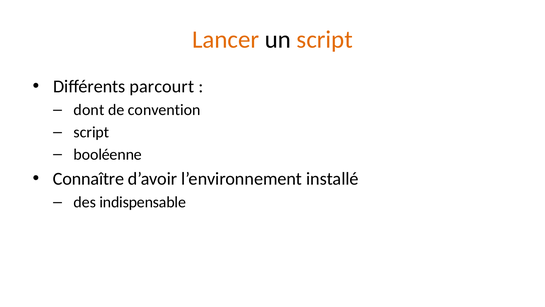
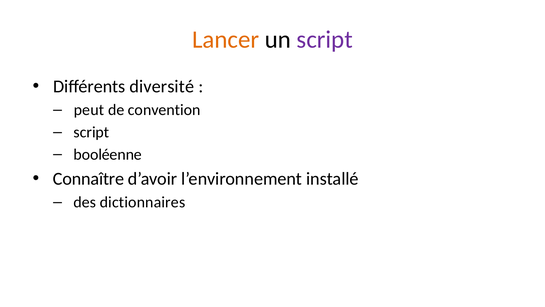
script colour: orange -> purple (325, 40)
parcourt: parcourt -> diversité (162, 86)
dont: dont -> peut (89, 110)
indispensable: indispensable -> dictionnaires (143, 202)
